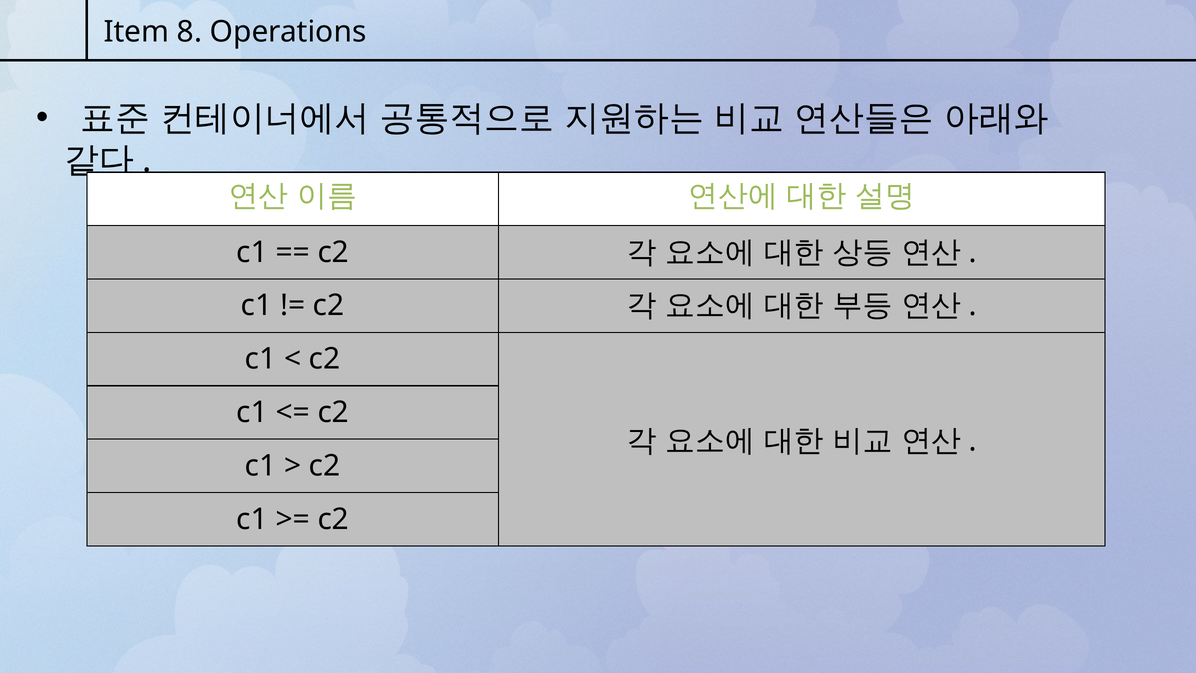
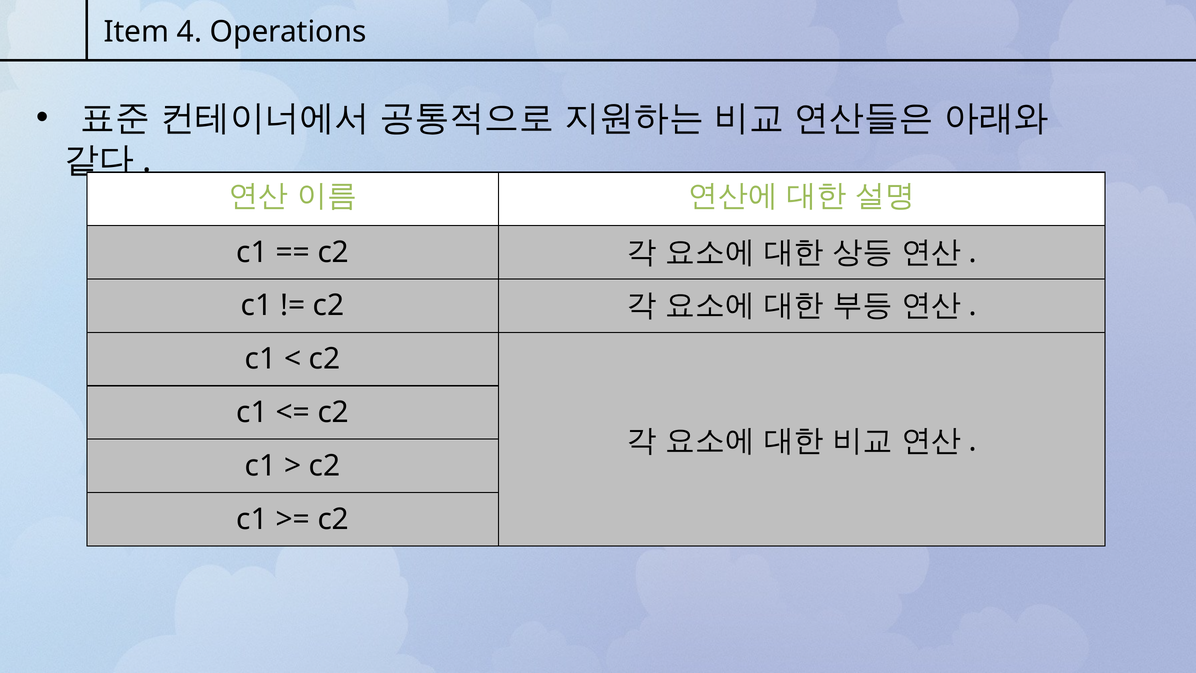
8: 8 -> 4 (189, 32)
